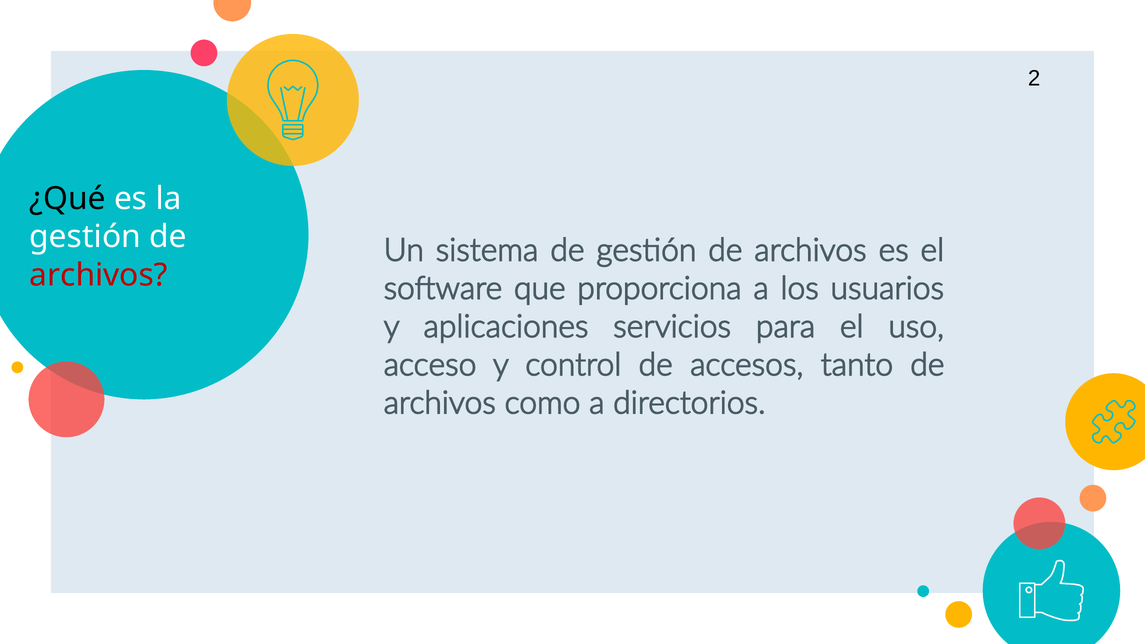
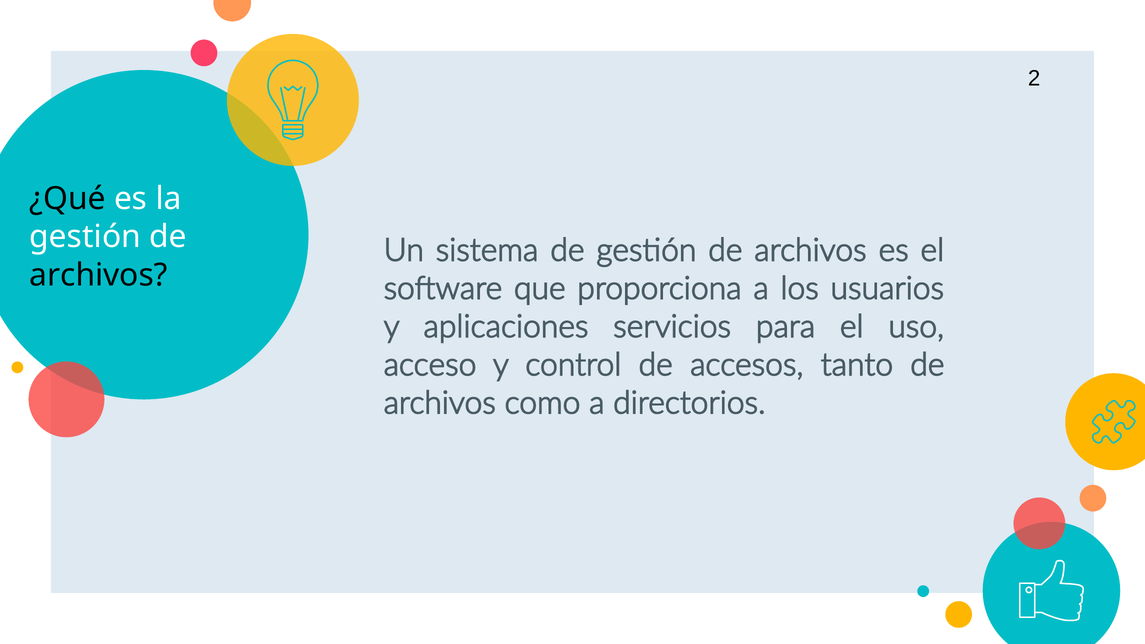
archivos colour: red -> black (99, 275)
